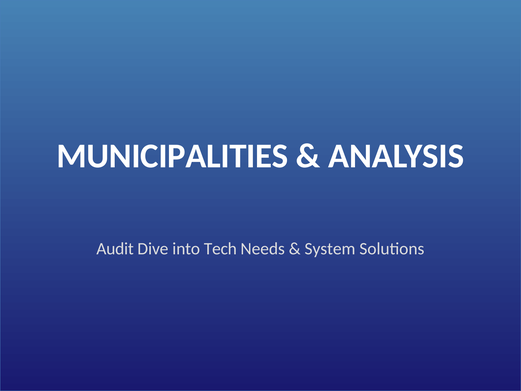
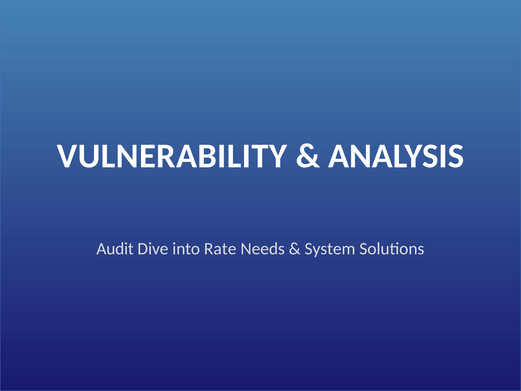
MUNICIPALITIES: MUNICIPALITIES -> VULNERABILITY (172, 156)
Tech: Tech -> Rate (220, 249)
